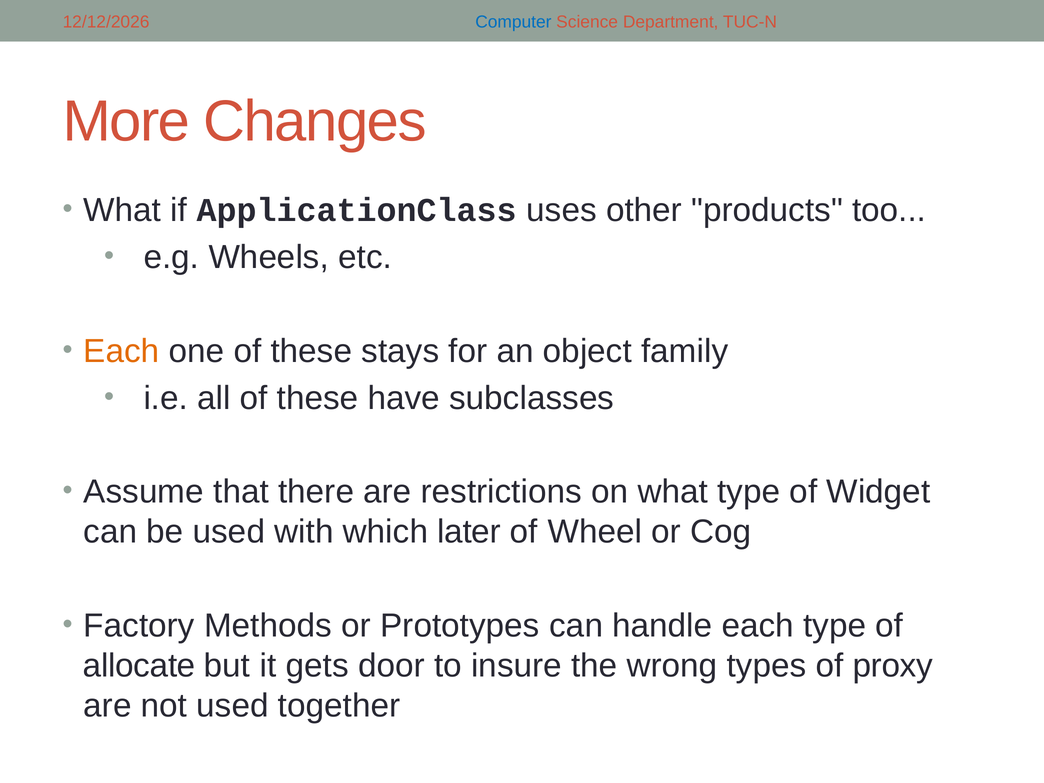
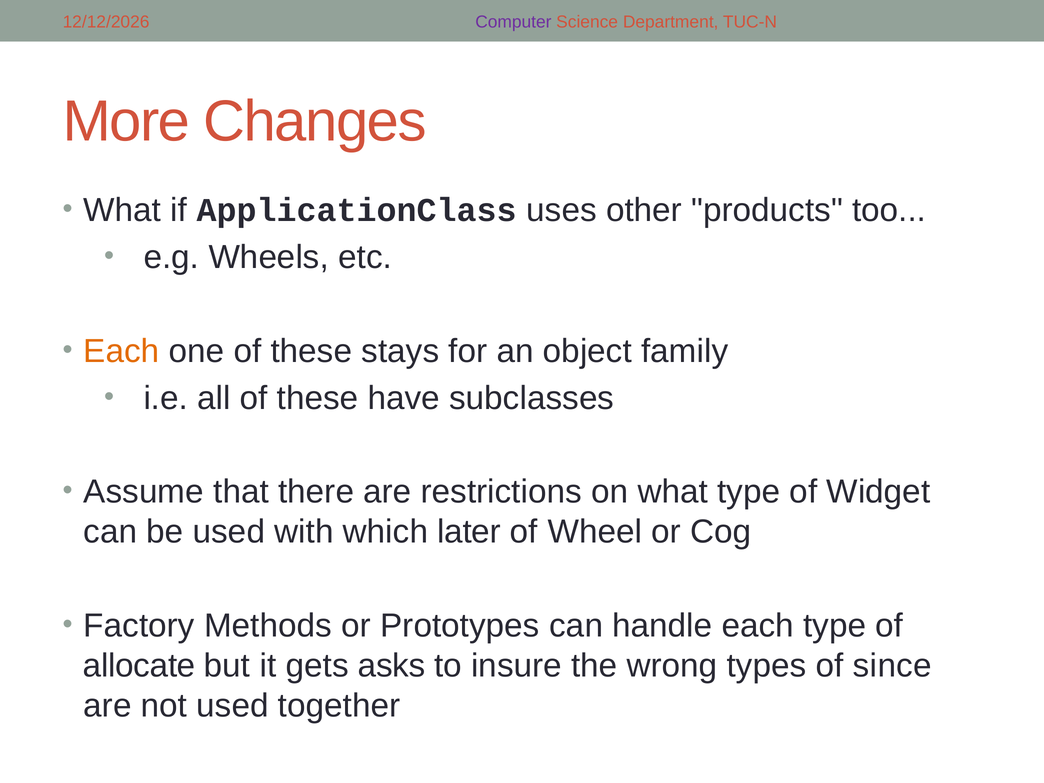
Computer colour: blue -> purple (513, 22)
door: door -> asks (392, 666)
proxy: proxy -> since (892, 666)
